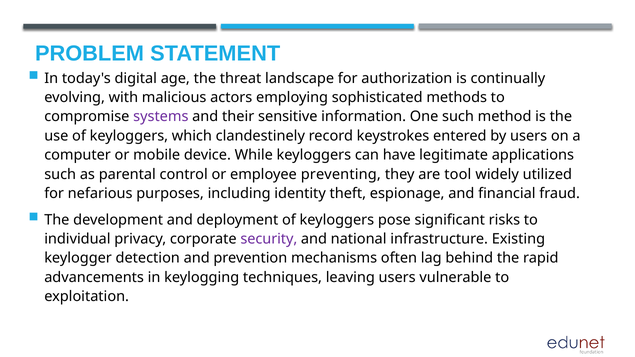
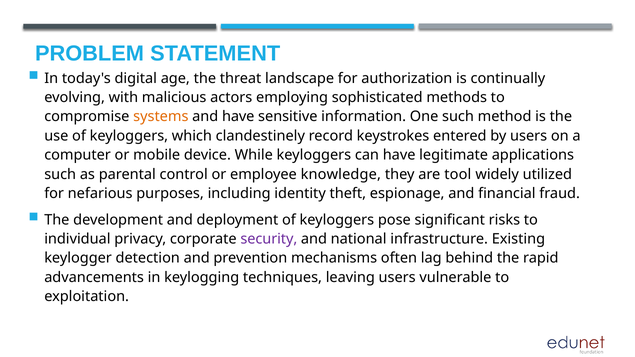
systems colour: purple -> orange (161, 117)
and their: their -> have (238, 117)
preventing: preventing -> knowledge (341, 174)
